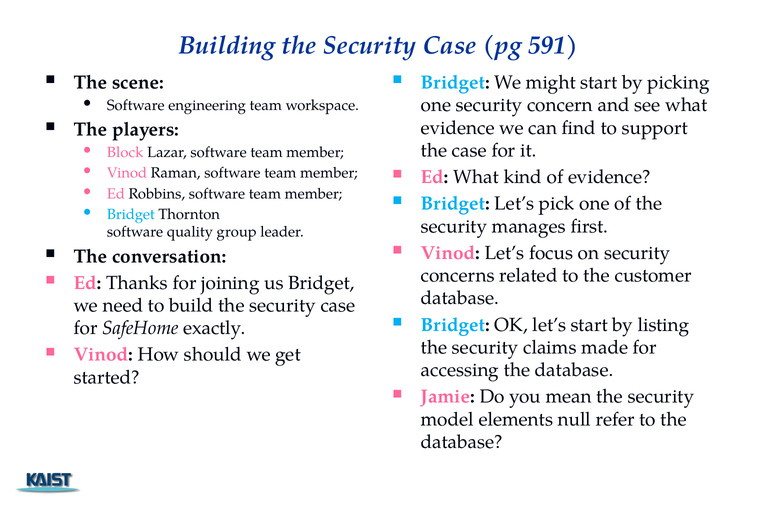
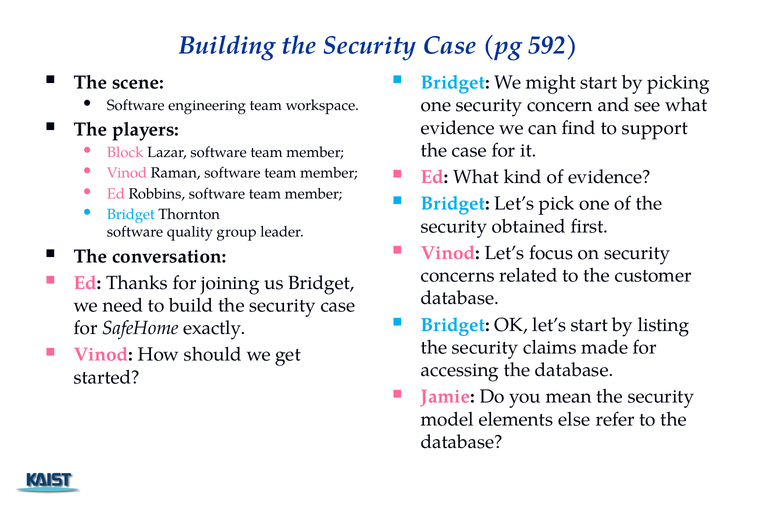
591: 591 -> 592 (553, 45)
manages: manages -> obtained (529, 226)
null: null -> else (574, 419)
